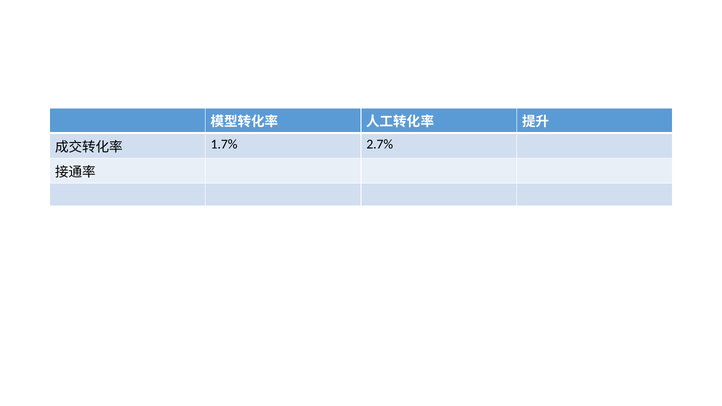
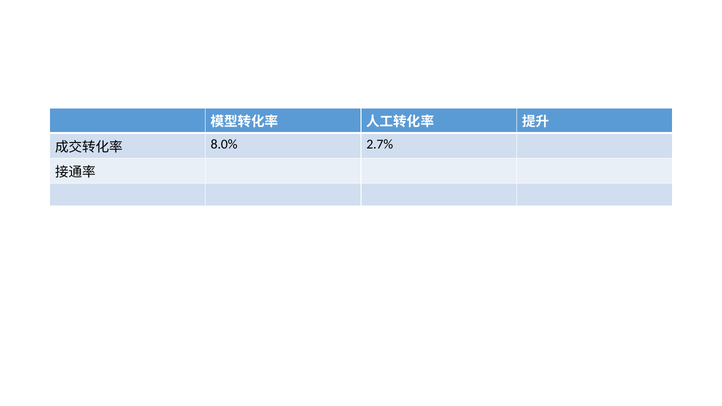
1.7%: 1.7% -> 8.0% (224, 144)
